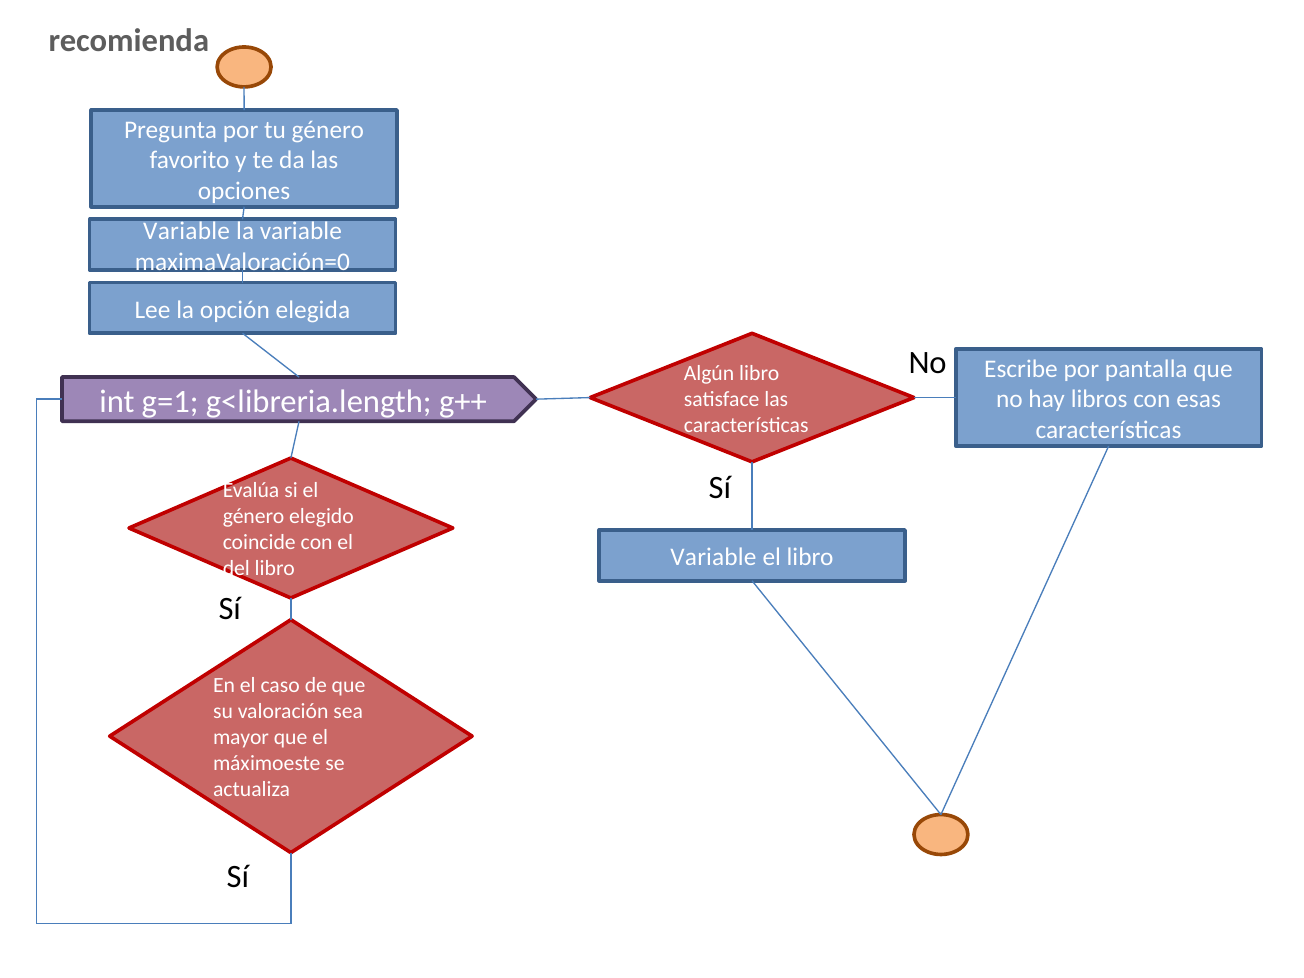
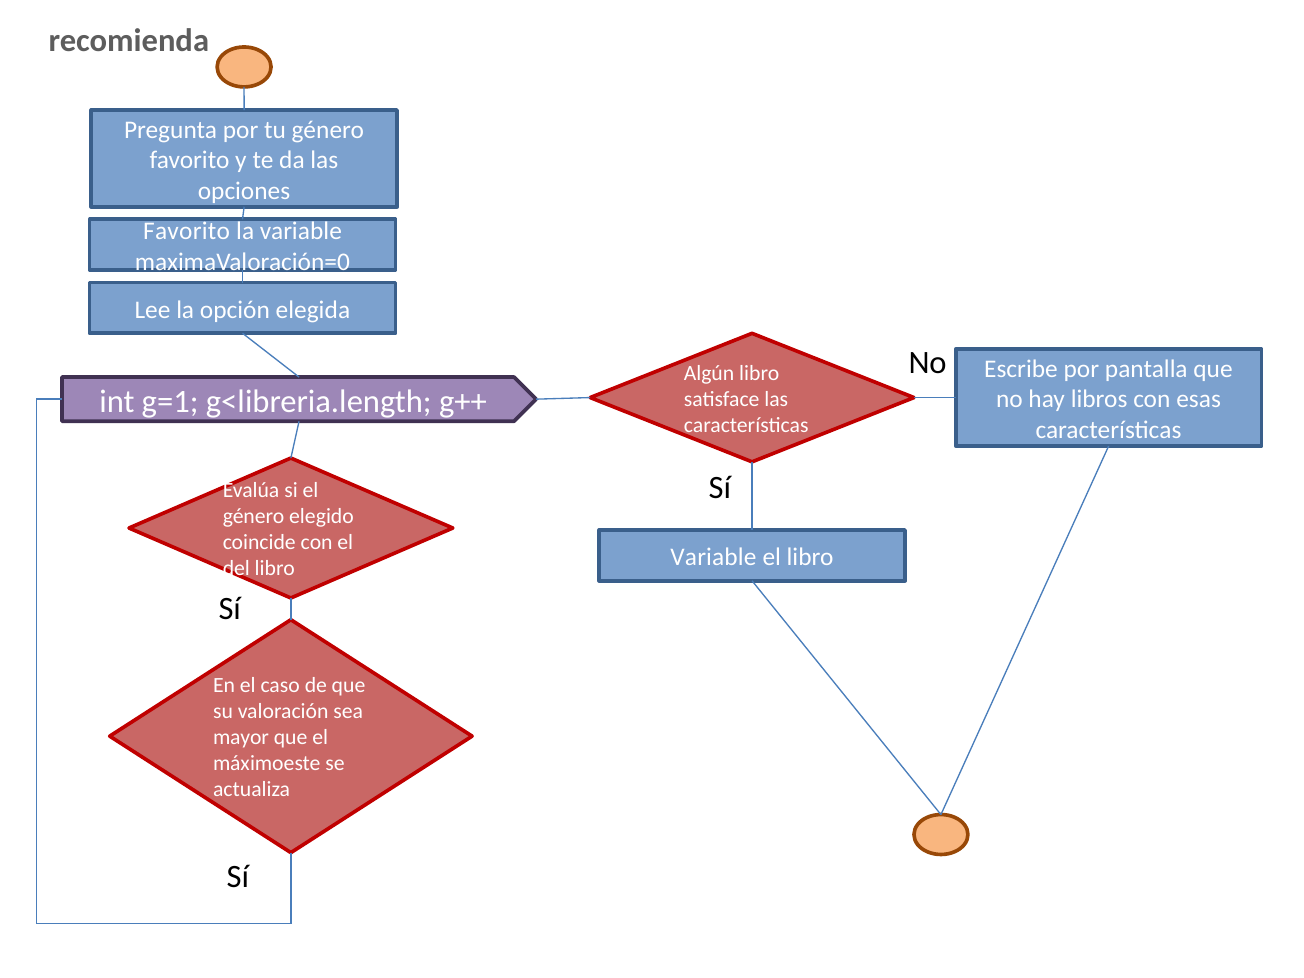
Variable: Variable -> Favorito (187, 231)
